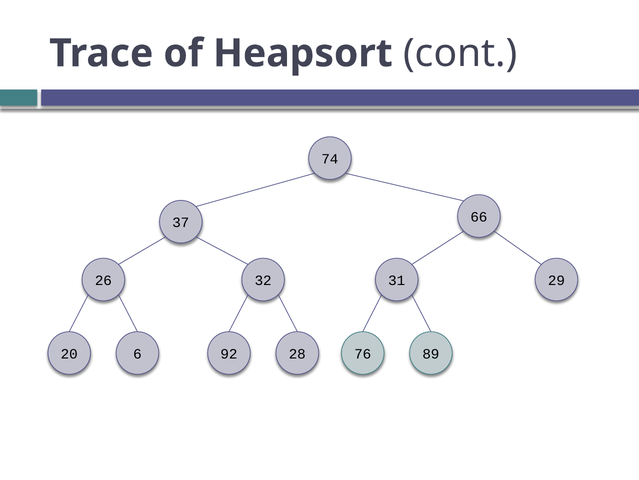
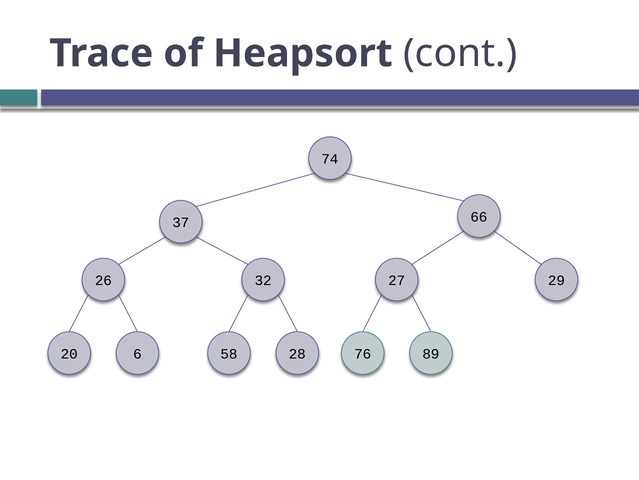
31: 31 -> 27 (397, 280)
92: 92 -> 58 (229, 353)
